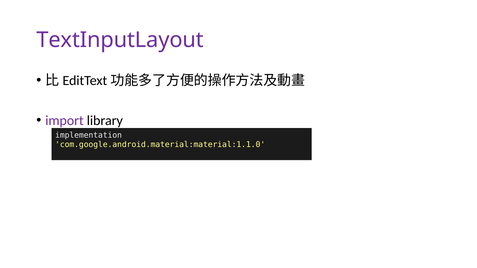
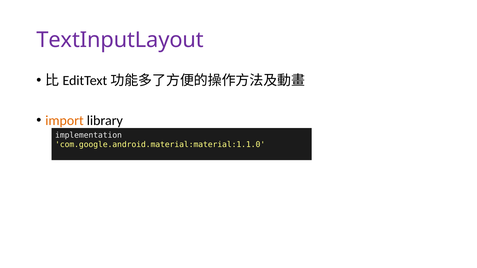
import colour: purple -> orange (64, 121)
